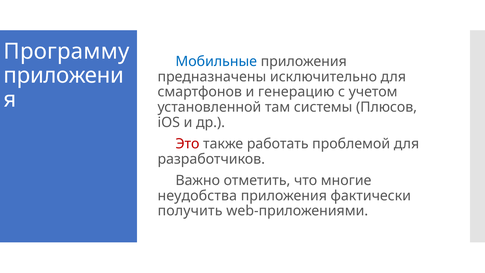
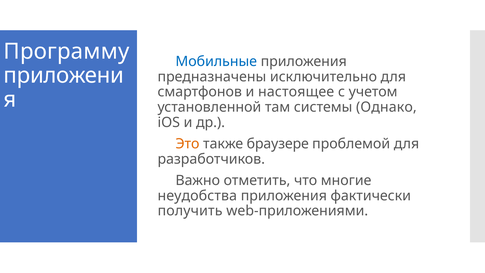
генерацию: генерацию -> настоящее (296, 92)
Плюсов: Плюсов -> Однако (386, 107)
Это colour: red -> orange (187, 144)
работать: работать -> браузере (278, 144)
